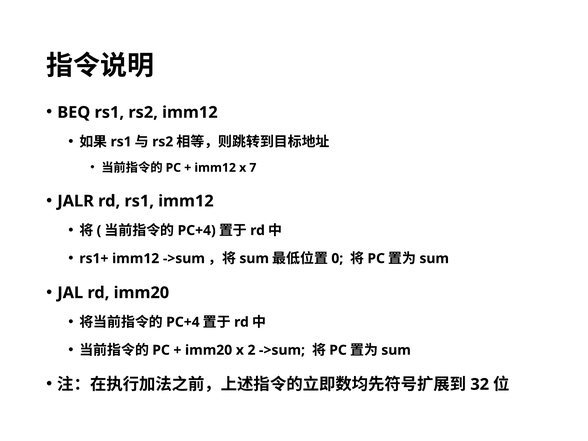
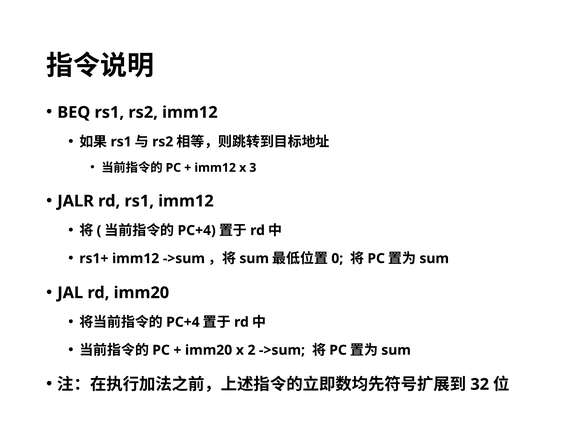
7: 7 -> 3 (253, 168)
